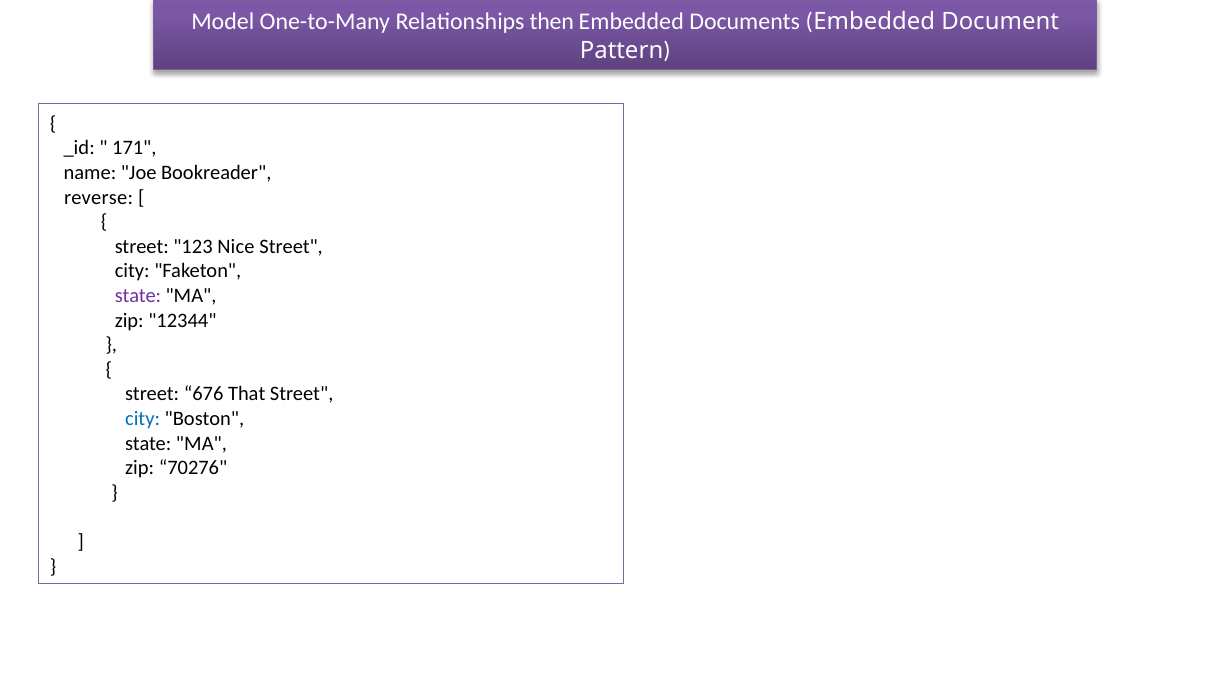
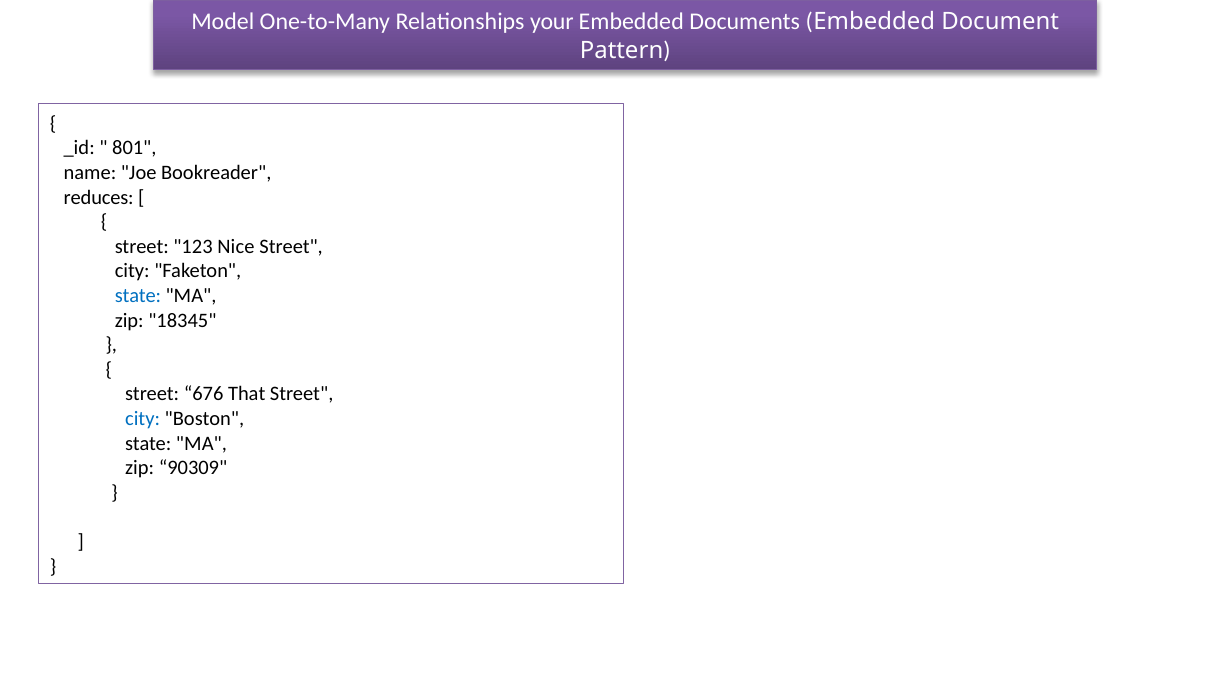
then: then -> your (552, 22)
171: 171 -> 801 (134, 148)
reverse: reverse -> reduces (99, 197)
state colour: purple -> blue (138, 296)
12344: 12344 -> 18345 (182, 320)
70276: 70276 -> 90309 (193, 468)
